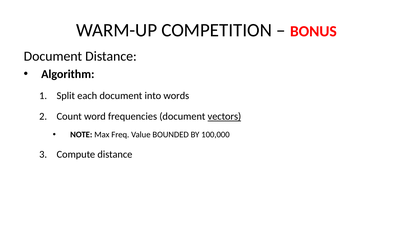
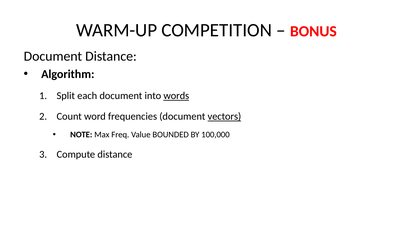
words underline: none -> present (176, 96)
